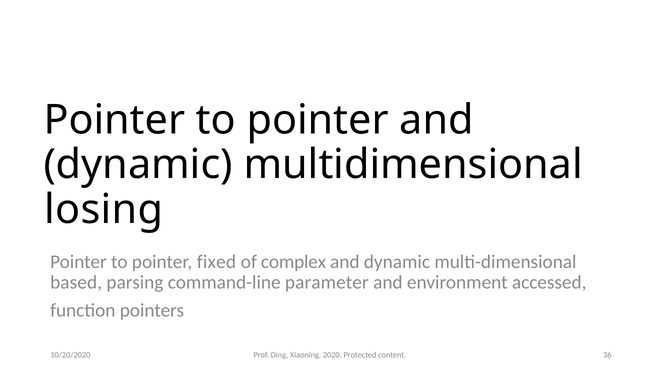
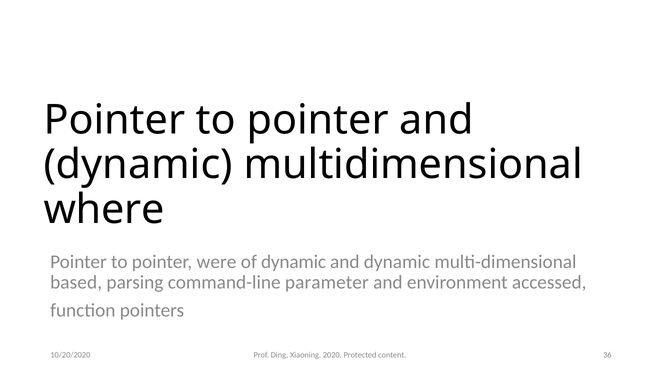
losing: losing -> where (104, 210)
fixed: fixed -> were (217, 262)
of complex: complex -> dynamic (294, 262)
